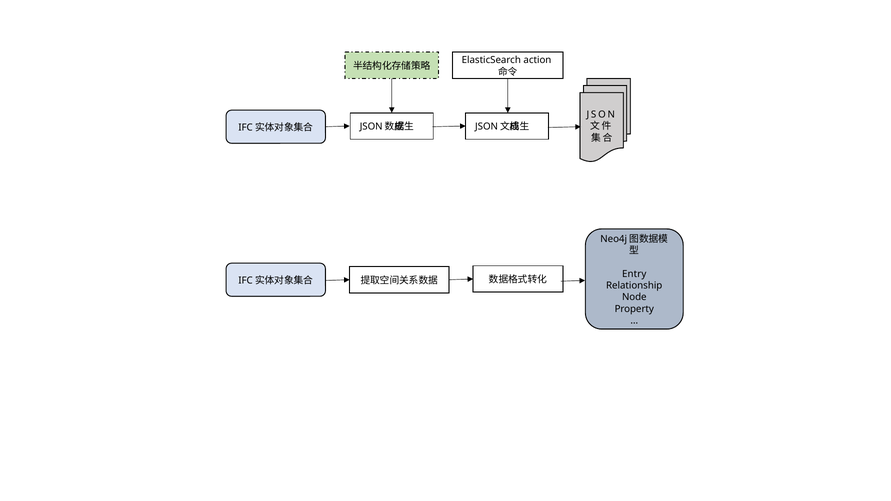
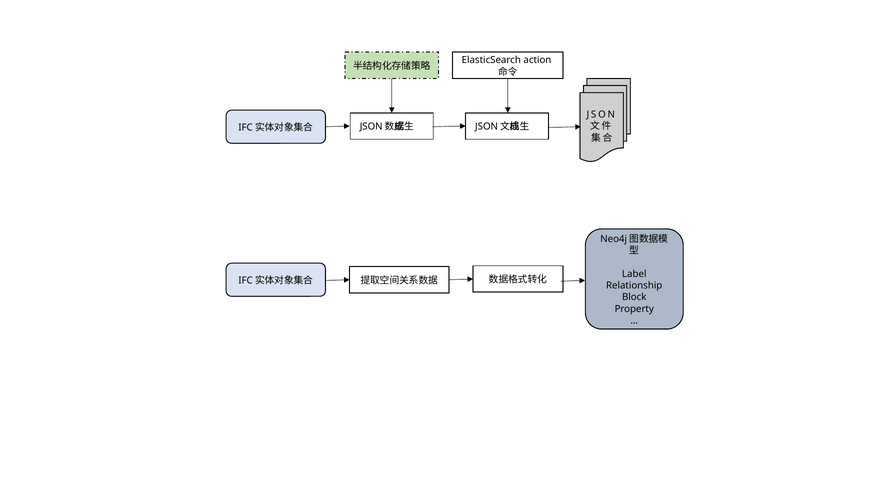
Entry: Entry -> Label (634, 274)
Node: Node -> Block (634, 297)
